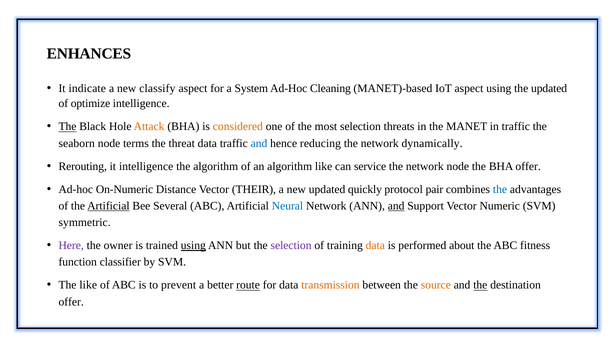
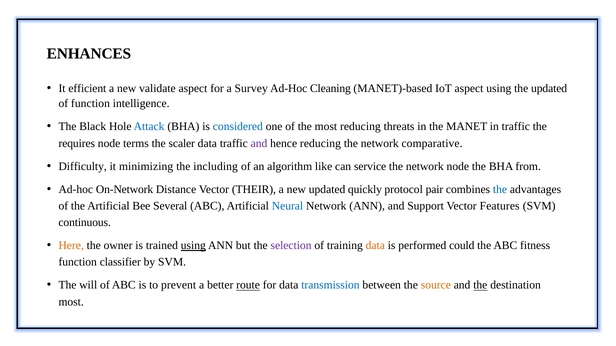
indicate: indicate -> efficient (87, 89)
classify: classify -> validate (157, 89)
System: System -> Survey (251, 89)
of optimize: optimize -> function (90, 104)
The underline: present -> none (67, 127)
Attack colour: orange -> blue (149, 127)
considered colour: orange -> blue (238, 127)
most selection: selection -> reducing (360, 127)
seaborn: seaborn -> requires (77, 143)
threat: threat -> scaler (182, 143)
and colour: blue -> purple (259, 143)
dynamically: dynamically -> comparative (432, 143)
Rerouting: Rerouting -> Difficulty (83, 167)
it intelligence: intelligence -> minimizing (146, 167)
the algorithm: algorithm -> including (216, 167)
BHA offer: offer -> from (528, 167)
On-Numeric: On-Numeric -> On-Network (125, 190)
Artificial underline: present -> none (108, 206)
and underline: present -> none (396, 206)
Numeric: Numeric -> Features (500, 206)
symmetric: symmetric -> continuous (85, 223)
Here colour: purple -> orange (71, 246)
about: about -> could (462, 246)
The like: like -> will (88, 286)
transmission colour: orange -> blue (330, 286)
offer: offer -> most (71, 302)
